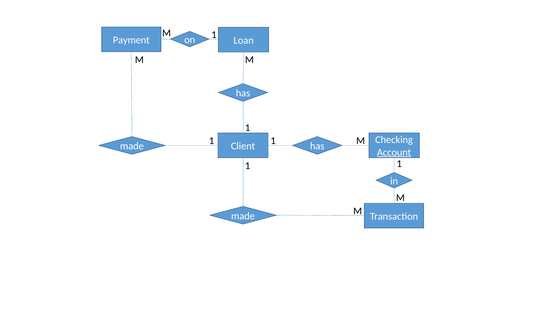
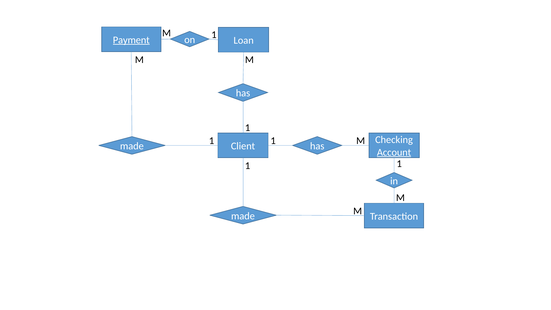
Payment underline: none -> present (131, 40)
